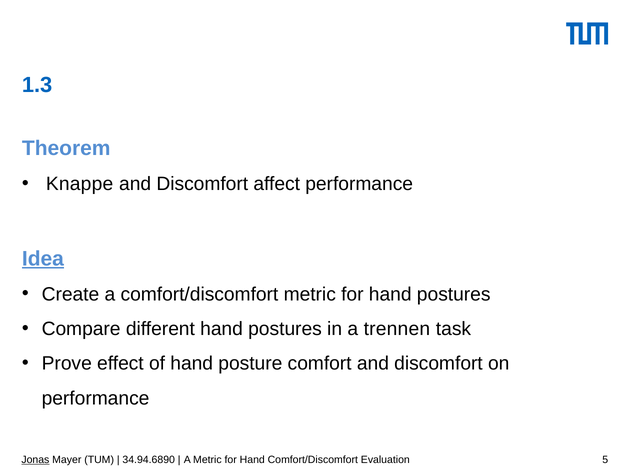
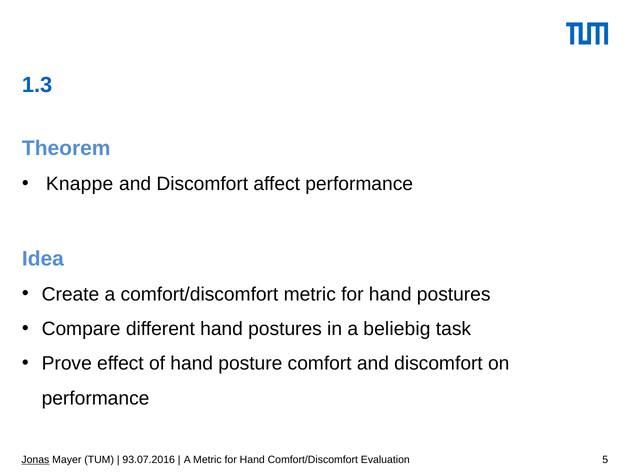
Idea underline: present -> none (43, 258)
trennen: trennen -> beliebig (397, 328)
34.94.6890: 34.94.6890 -> 93.07.2016 (149, 459)
